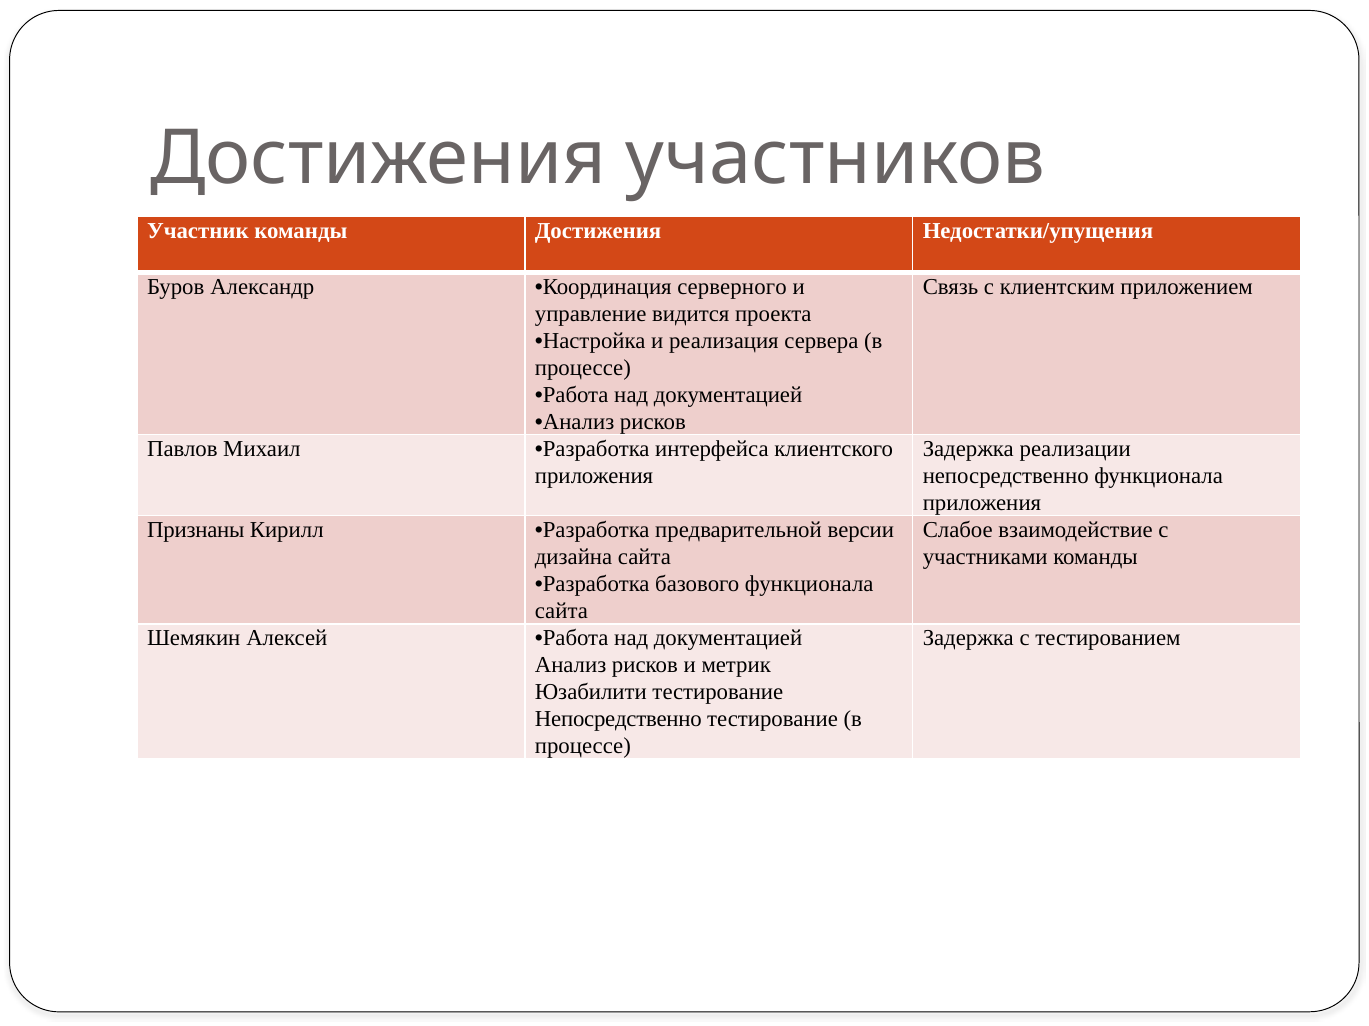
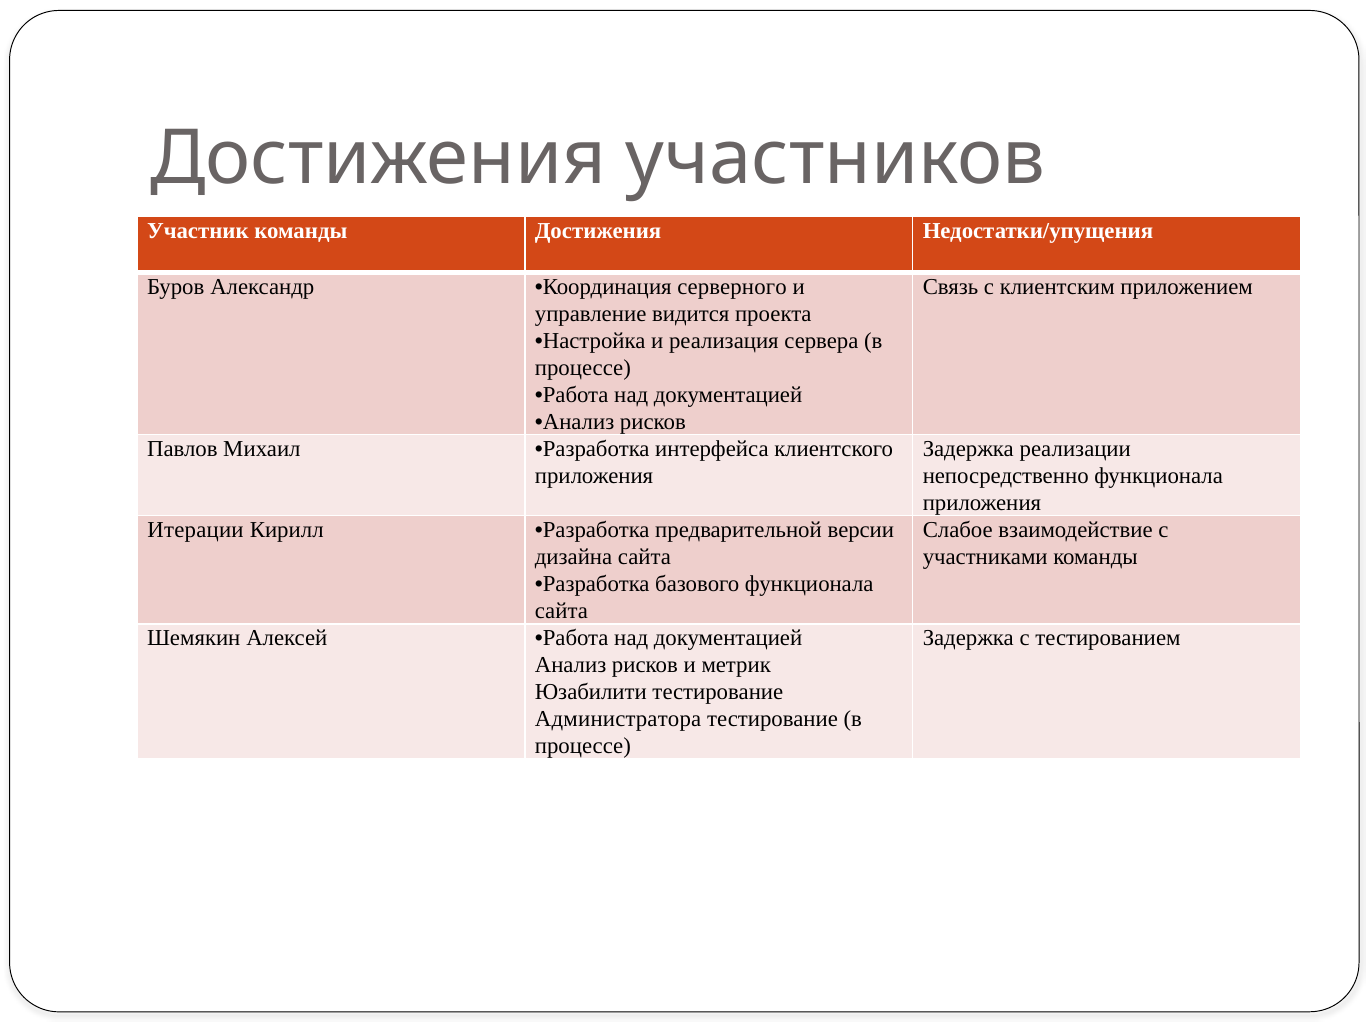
Признаны: Признаны -> Итерации (196, 530)
Непосредственно: Непосредственно -> Администратора (618, 720)
